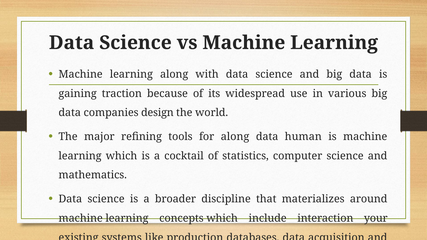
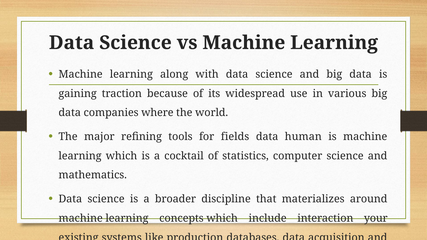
design: design -> where (157, 113)
for along: along -> fields (235, 137)
